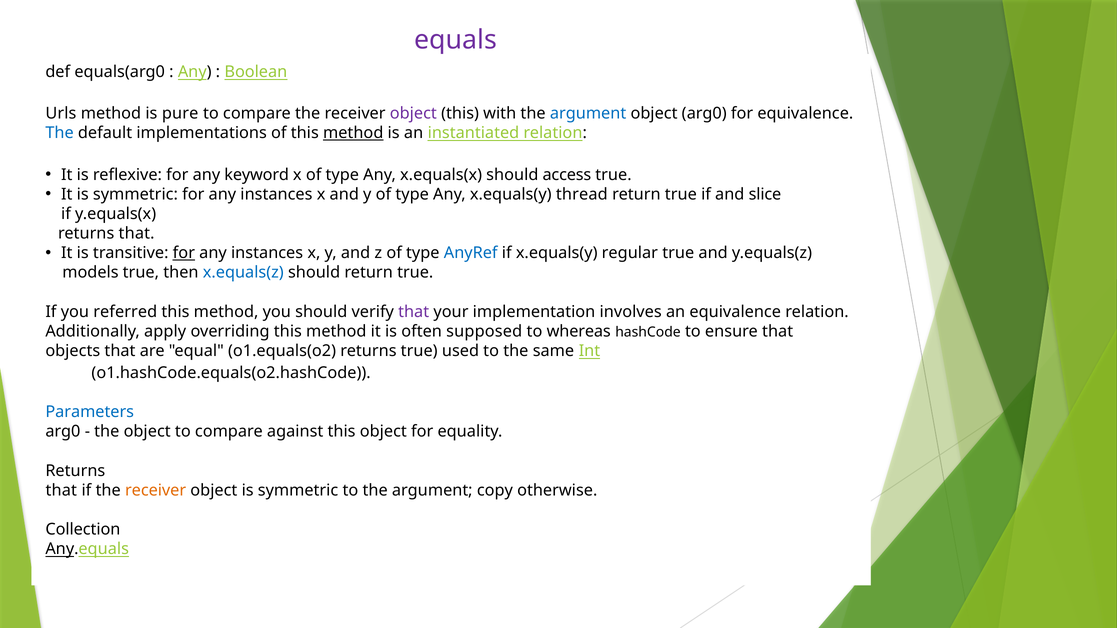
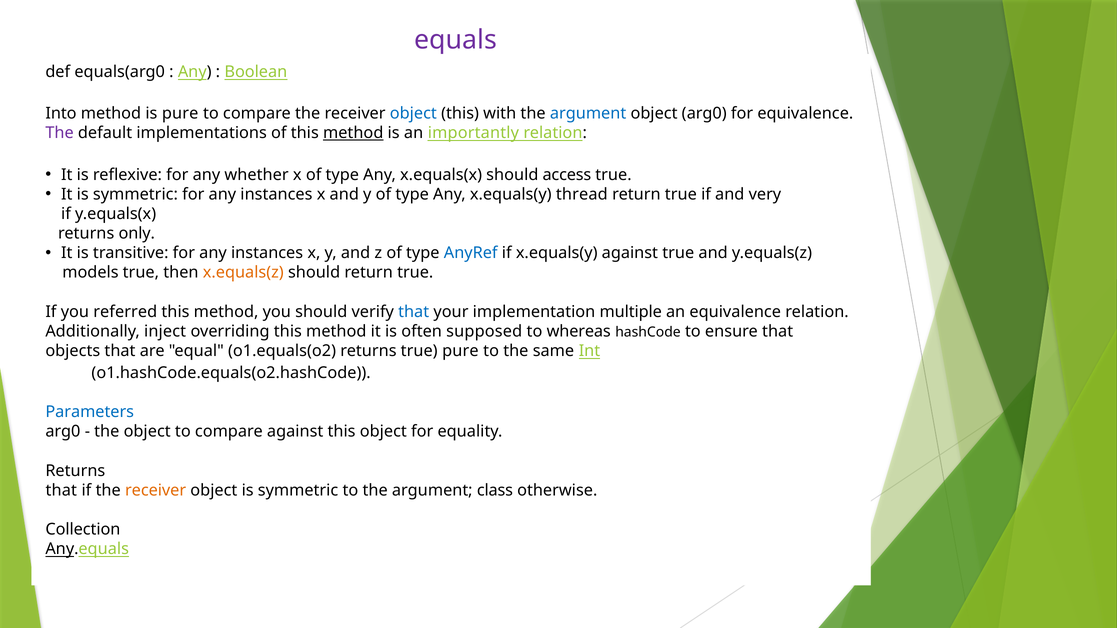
Urls: Urls -> Into (61, 114)
object colour: purple -> blue (413, 114)
The colour: blue -> purple (60, 133)
instantiated: instantiated -> importantly (473, 133)
keyword: keyword -> whether (257, 175)
slice: slice -> very (765, 194)
that: that -> only (137, 234)
for underline: present -> none (184, 253)
x.equals(y regular: regular -> against (630, 253)
x.equals(z colour: blue -> orange (243, 273)
that colour: purple -> blue (414, 312)
involves: involves -> multiple (631, 312)
apply: apply -> inject (165, 331)
true used: used -> pure (460, 351)
copy: copy -> class (495, 490)
